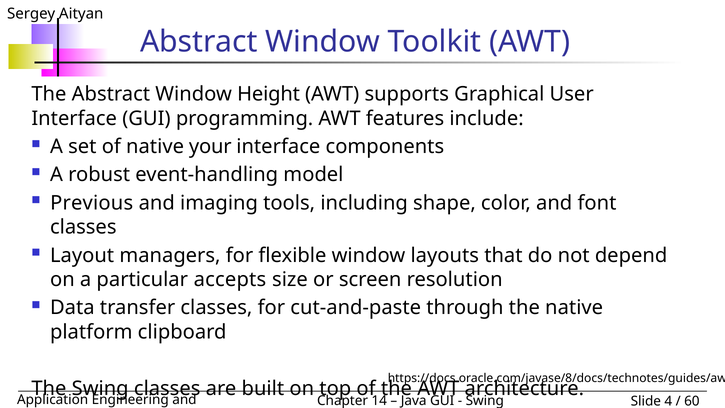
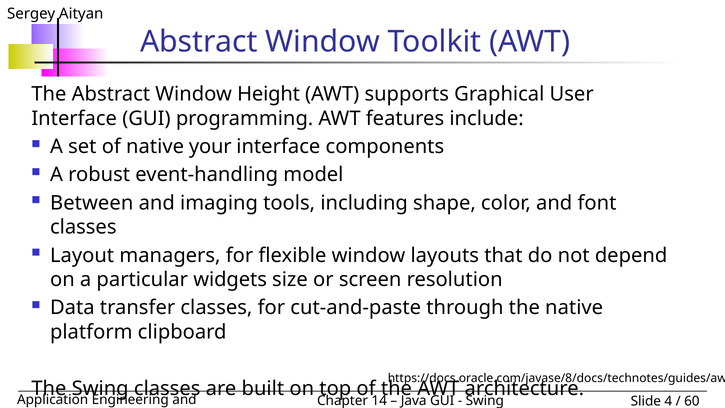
Previous: Previous -> Between (92, 203)
accepts: accepts -> widgets (230, 279)
